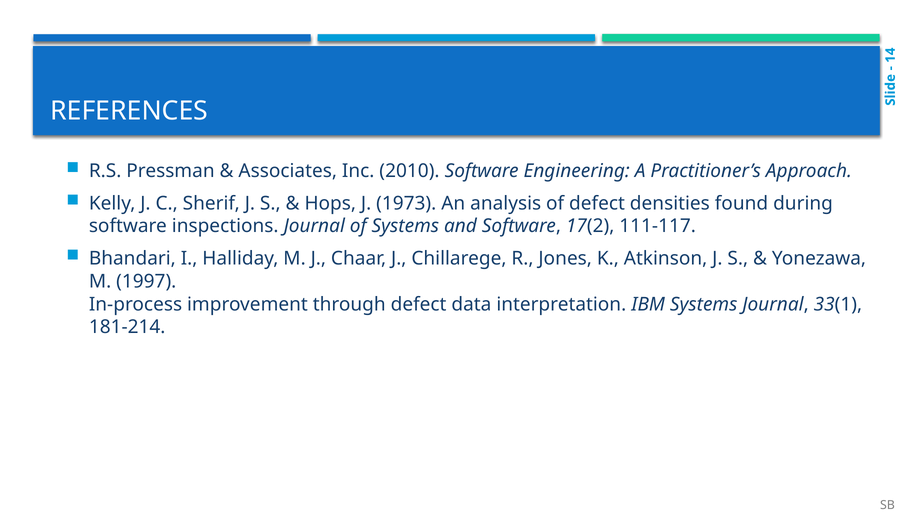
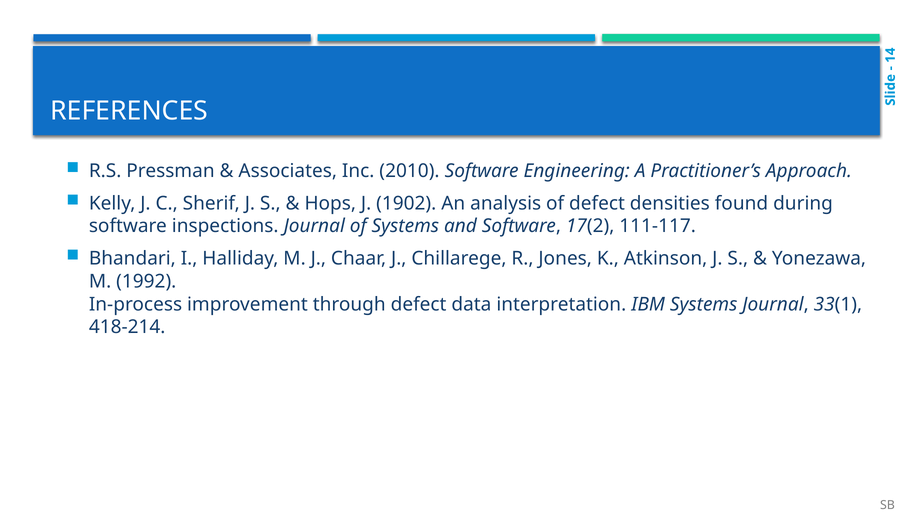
1973: 1973 -> 1902 (406, 203)
1997: 1997 -> 1992 (146, 281)
181-214: 181-214 -> 418-214 (127, 327)
